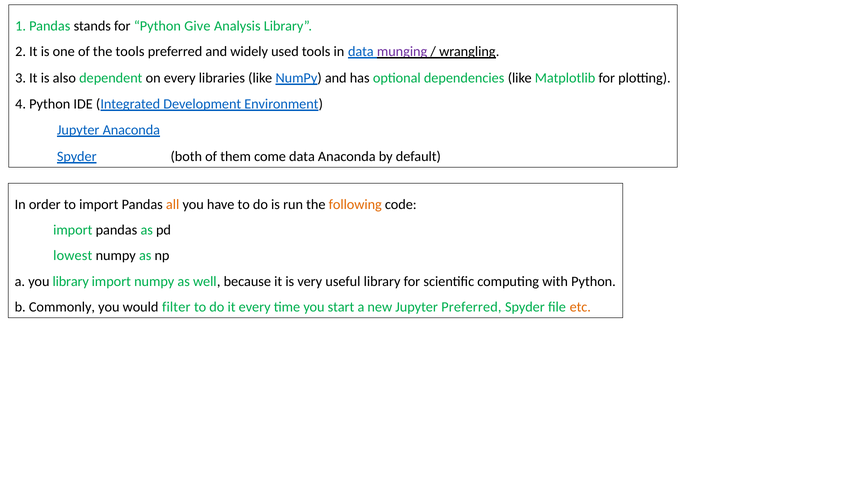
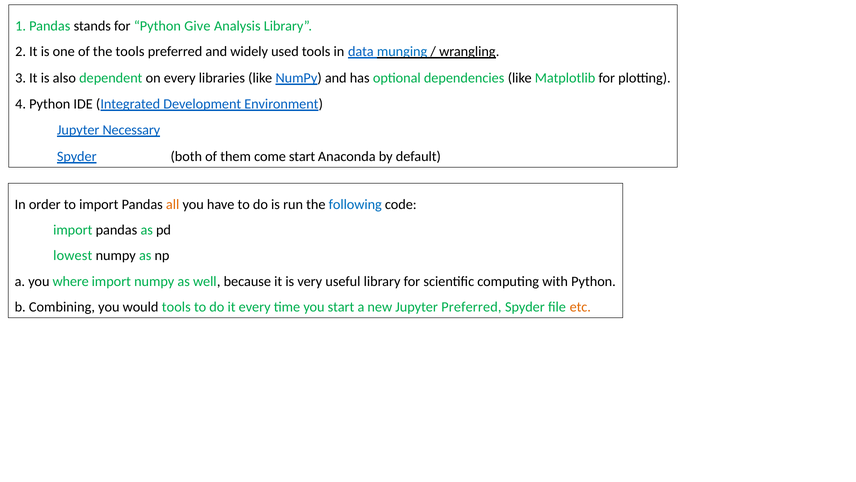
munging colour: purple -> blue (402, 52)
Jupyter Anaconda: Anaconda -> Necessary (131, 130)
come data: data -> start (302, 156)
following colour: orange -> blue (355, 204)
you library: library -> where (71, 281)
Commonly: Commonly -> Combining (62, 307)
would filter: filter -> tools (176, 307)
